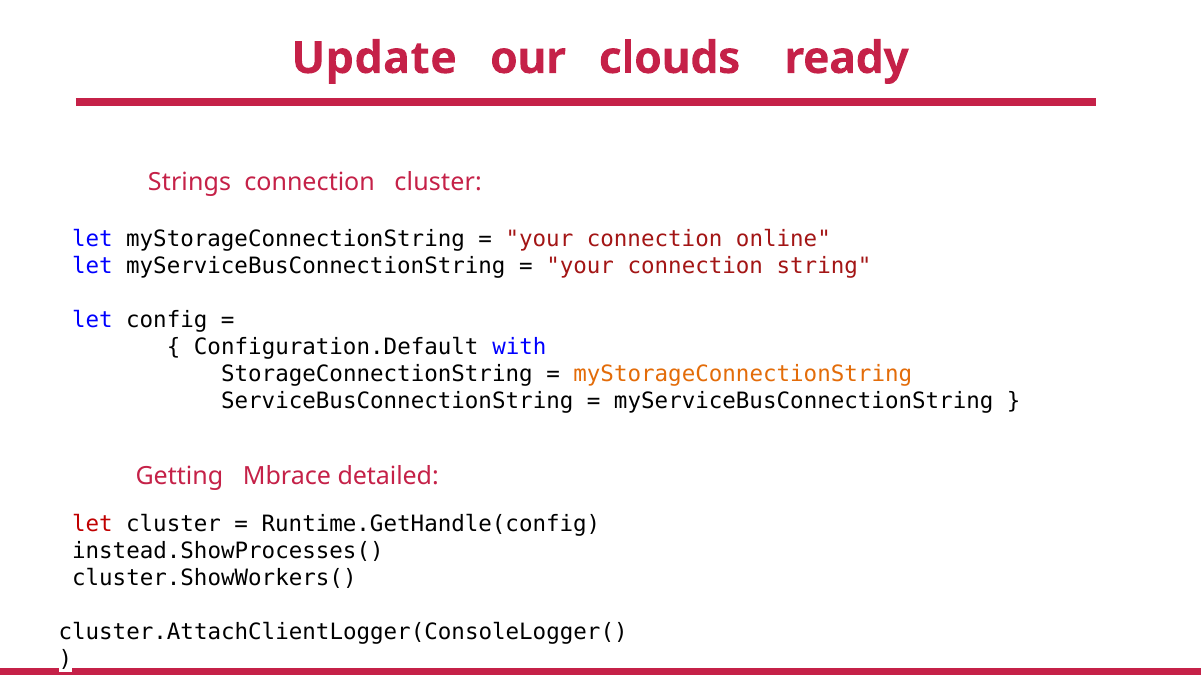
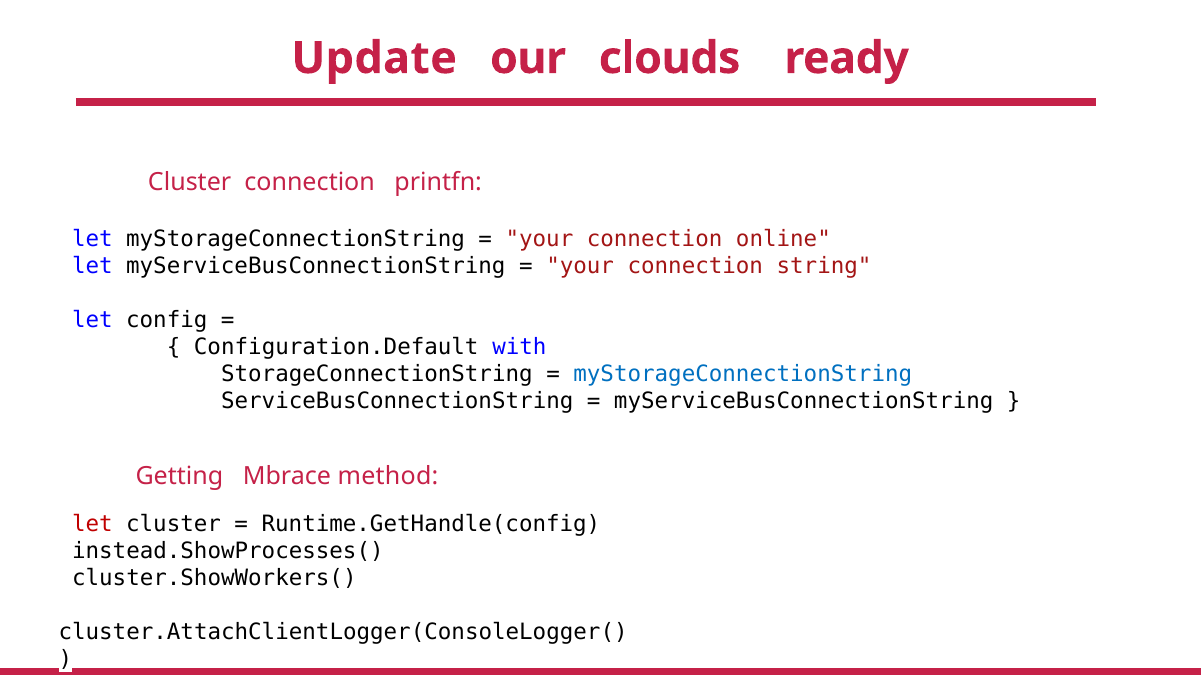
Strings: Strings -> Cluster (190, 182)
connection cluster: cluster -> printfn (438, 182)
myStorageConnectionString colour: orange -> blue (743, 374)
detailed: detailed -> method (388, 476)
